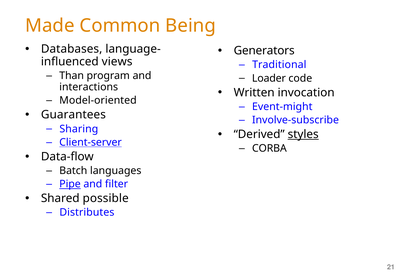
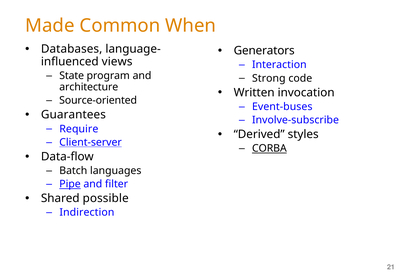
Being: Being -> When (191, 26)
Traditional: Traditional -> Interaction (279, 65)
Than: Than -> State (72, 76)
Loader: Loader -> Strong (269, 78)
interactions: interactions -> architecture (89, 87)
Model-oriented: Model-oriented -> Source-oriented (98, 101)
Event-might: Event-might -> Event-buses (282, 107)
Sharing: Sharing -> Require (79, 129)
styles underline: present -> none (303, 134)
CORBA underline: none -> present (269, 148)
Distributes: Distributes -> Indirection (87, 213)
